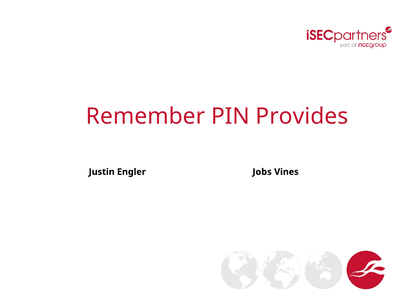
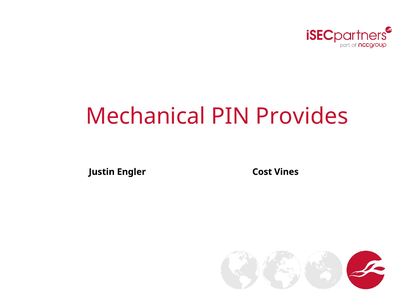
Remember: Remember -> Mechanical (146, 116)
Jobs: Jobs -> Cost (262, 172)
